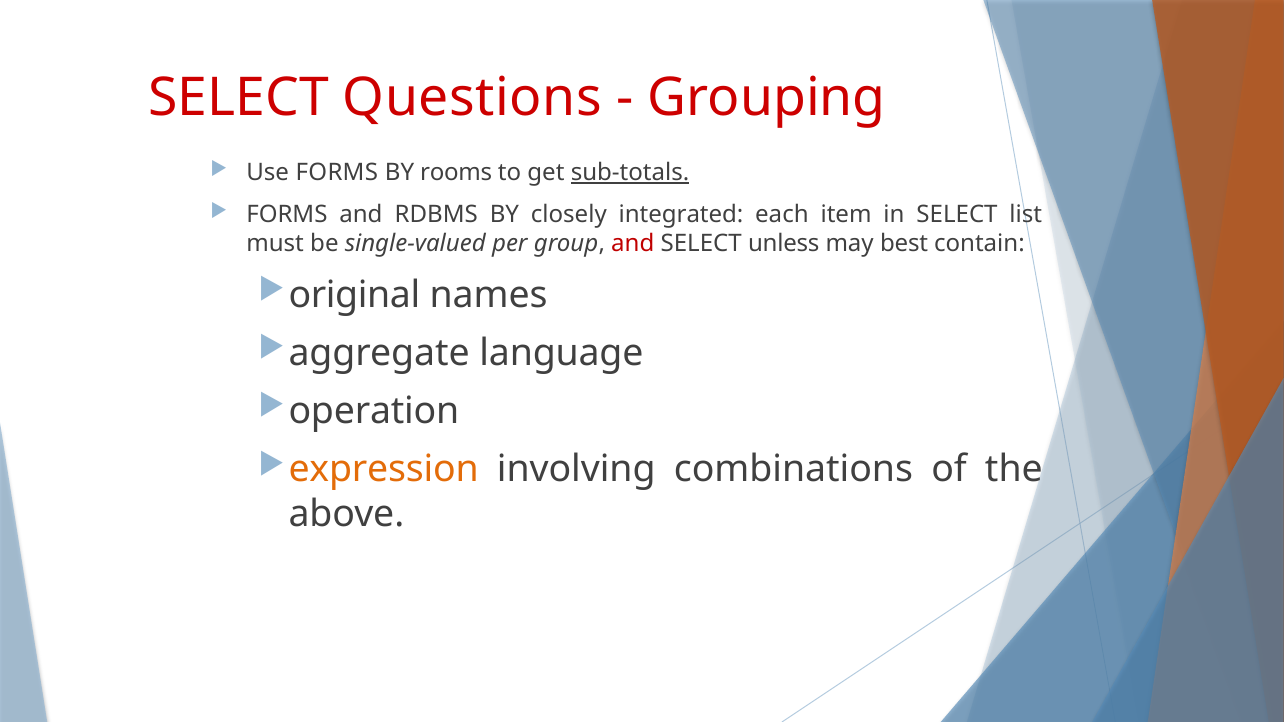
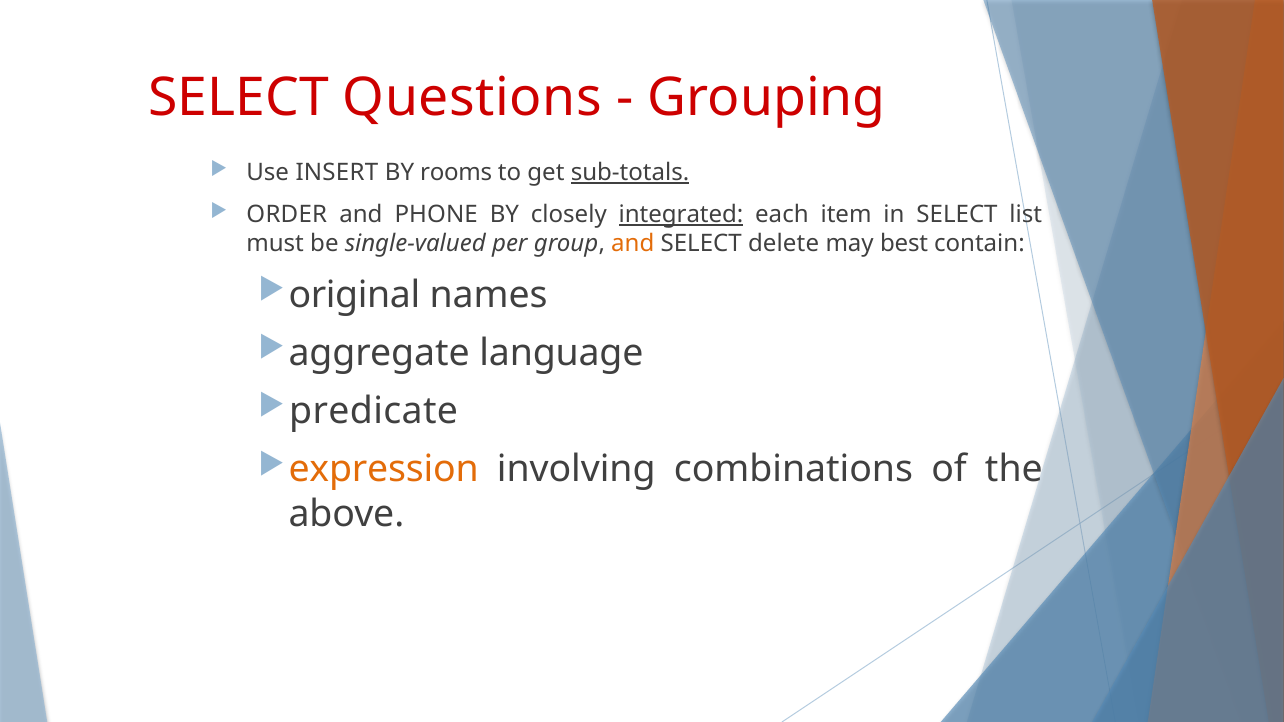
Use FORMS: FORMS -> INSERT (337, 173)
FORMS: FORMS -> ORDER (287, 215)
RDBMS: RDBMS -> PHONE (436, 215)
integrated underline: none -> present (681, 215)
and colour: red -> orange (633, 244)
unless: unless -> delete (784, 244)
operation: operation -> predicate (374, 411)
